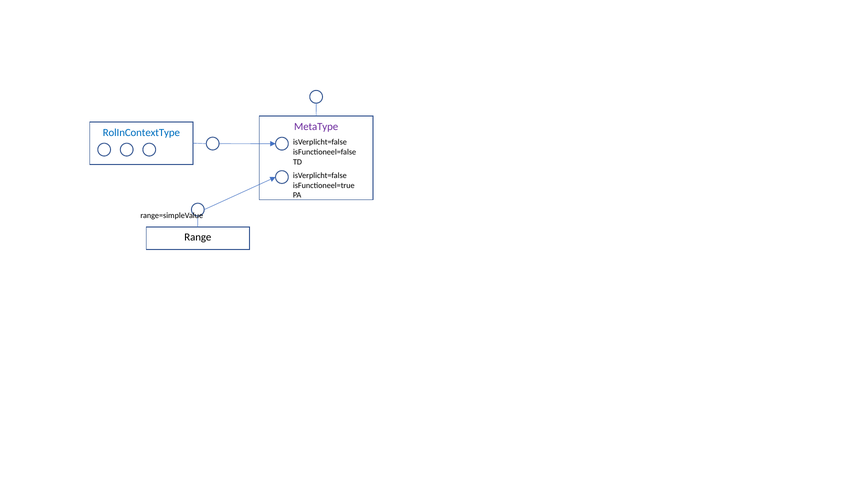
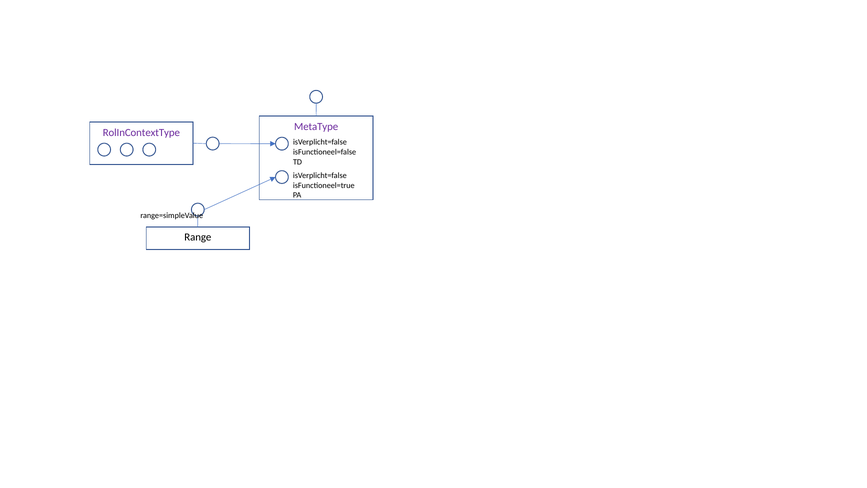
RolInContextType colour: blue -> purple (141, 132)
